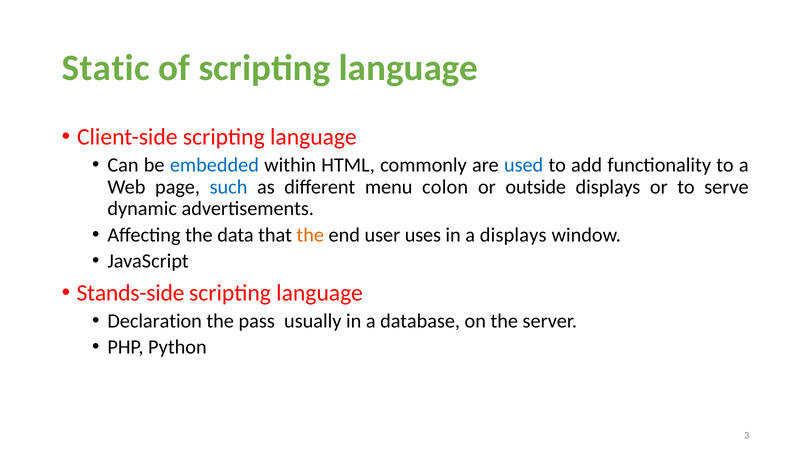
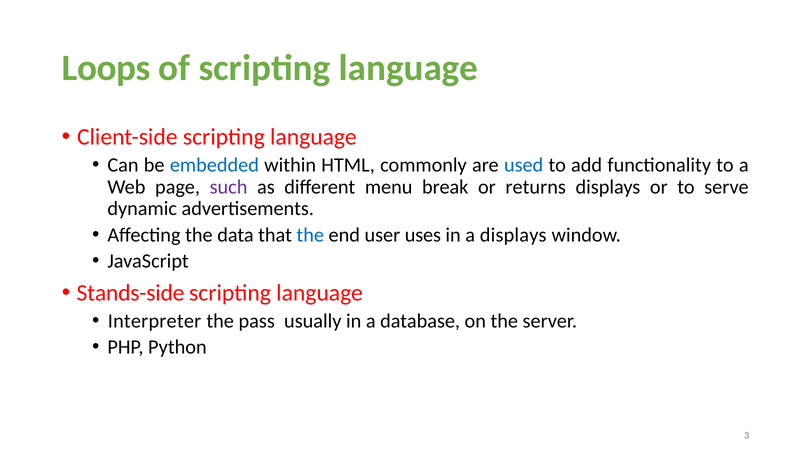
Static: Static -> Loops (106, 68)
such colour: blue -> purple (229, 187)
colon: colon -> break (445, 187)
outside: outside -> returns (536, 187)
the colour: orange -> blue (310, 235)
Declaration: Declaration -> Interpreter (155, 321)
